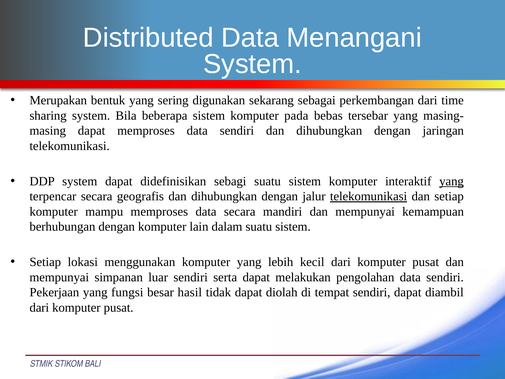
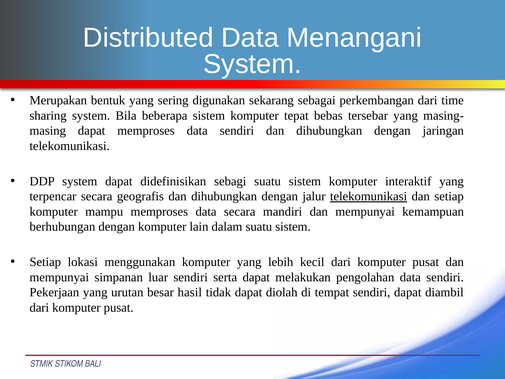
pada: pada -> tepat (296, 115)
yang underline: present -> none (452, 181)
fungsi: fungsi -> urutan (127, 292)
